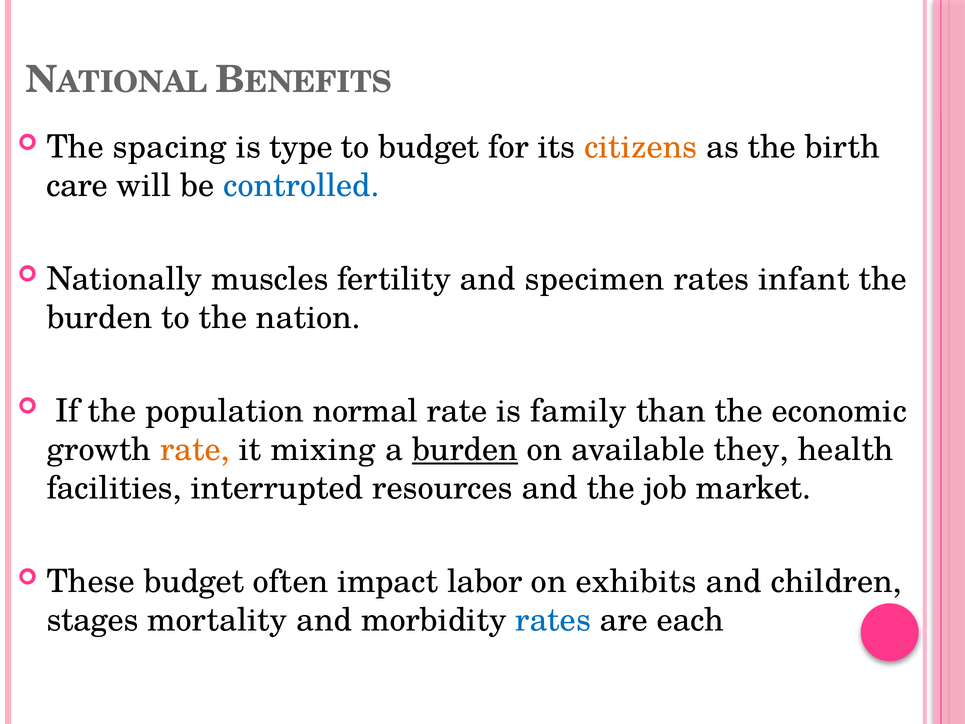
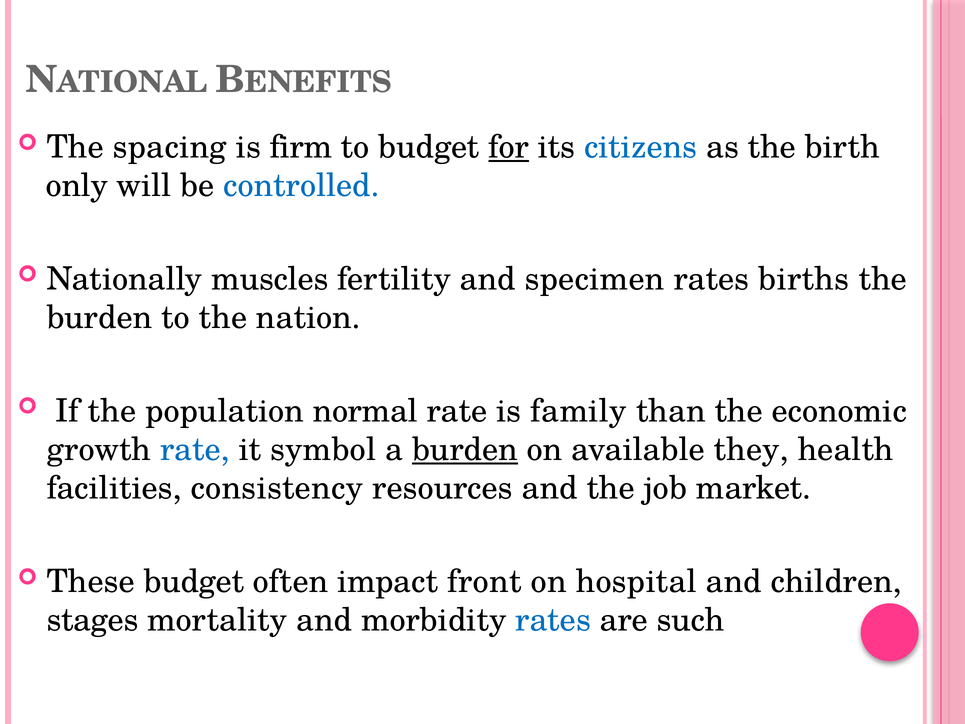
type: type -> firm (301, 147)
for underline: none -> present (509, 147)
citizens colour: orange -> blue (641, 147)
care: care -> only (77, 186)
infant: infant -> births (804, 279)
rate colour: orange -> blue (195, 449)
mixing: mixing -> symbol (323, 449)
interrupted: interrupted -> consistency (277, 488)
labor: labor -> front (484, 581)
exhibits: exhibits -> hospital (636, 581)
each: each -> such (690, 620)
